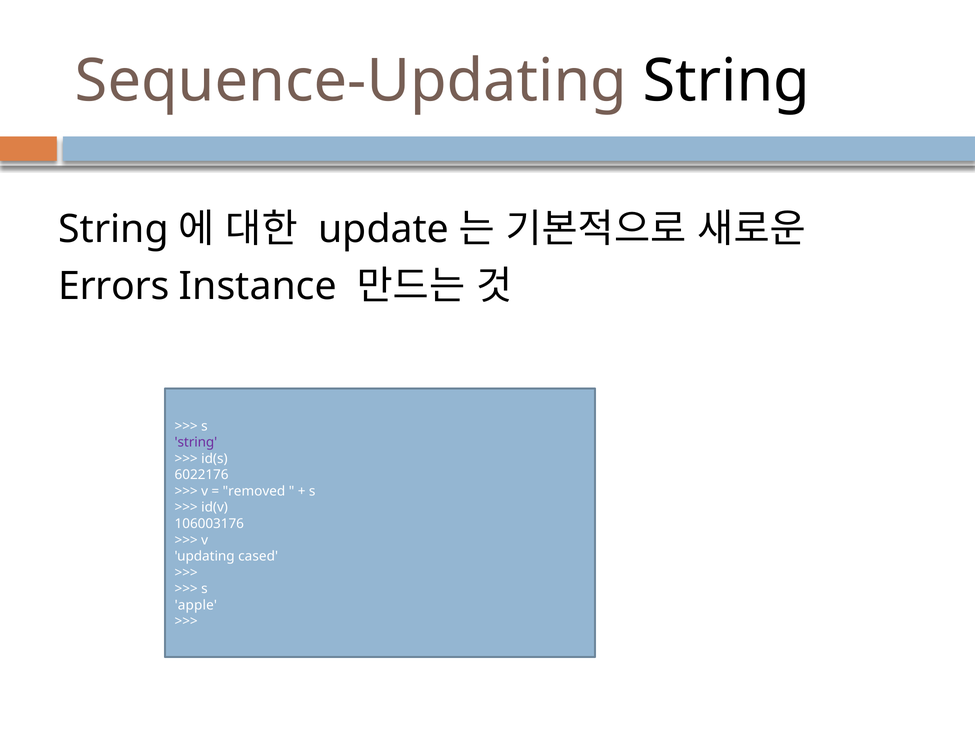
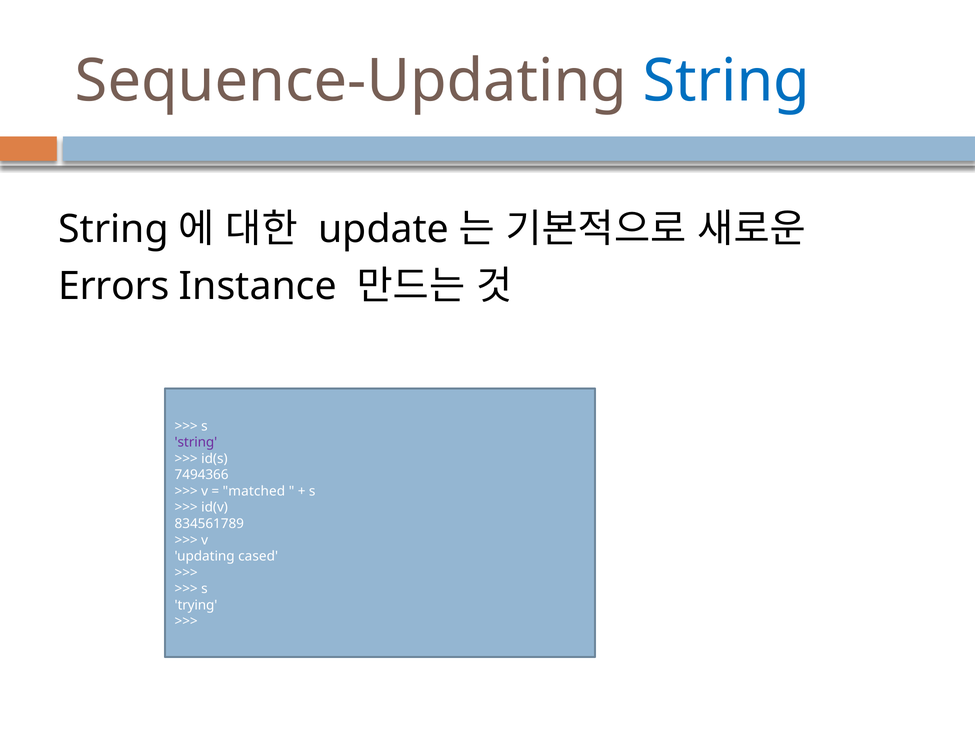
String colour: black -> blue (726, 81)
6022176: 6022176 -> 7494366 (202, 475)
removed: removed -> matched (254, 491)
106003176: 106003176 -> 834561789 (209, 524)
apple: apple -> trying (196, 605)
